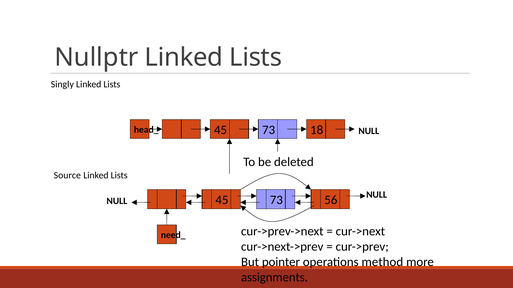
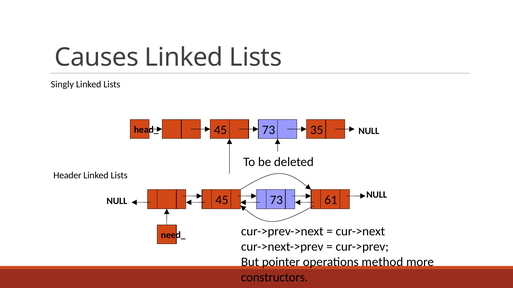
Nullptr: Nullptr -> Causes (97, 58)
18: 18 -> 35 (317, 130)
Source: Source -> Header (67, 176)
56: 56 -> 61 (331, 200)
assignments: assignments -> constructors (274, 278)
